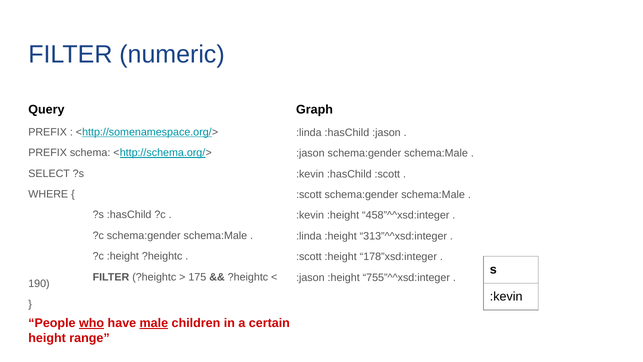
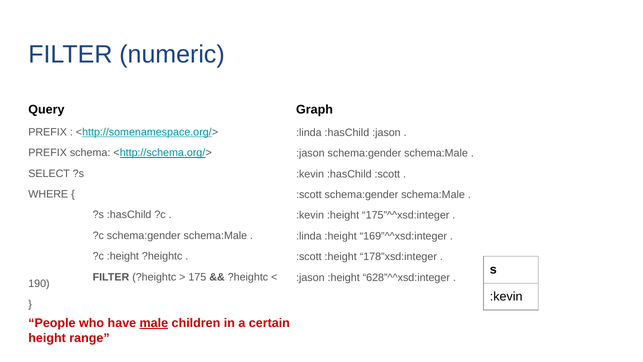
458”^^xsd:integer: 458”^^xsd:integer -> 175”^^xsd:integer (406, 215)
313”^^xsd:integer: 313”^^xsd:integer -> 169”^^xsd:integer (403, 236)
755”^^xsd:integer: 755”^^xsd:integer -> 628”^^xsd:integer (406, 277)
who underline: present -> none (92, 323)
